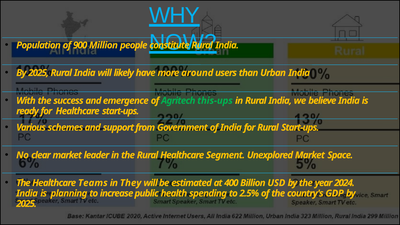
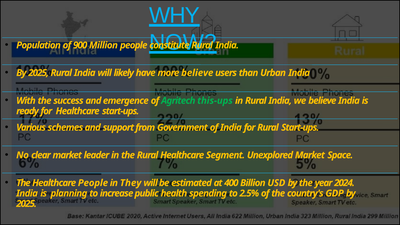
more around: around -> believe (197, 73)
Healthcare Teams: Teams -> People (93, 183)
